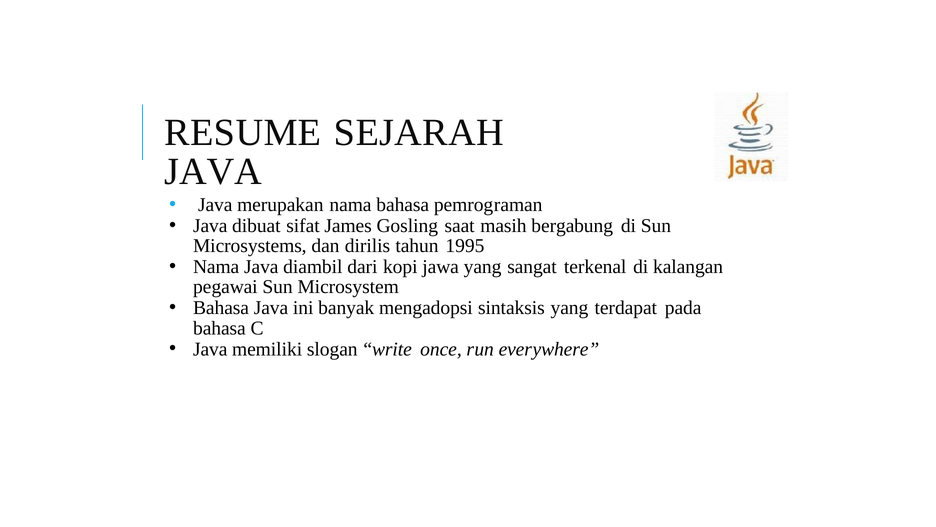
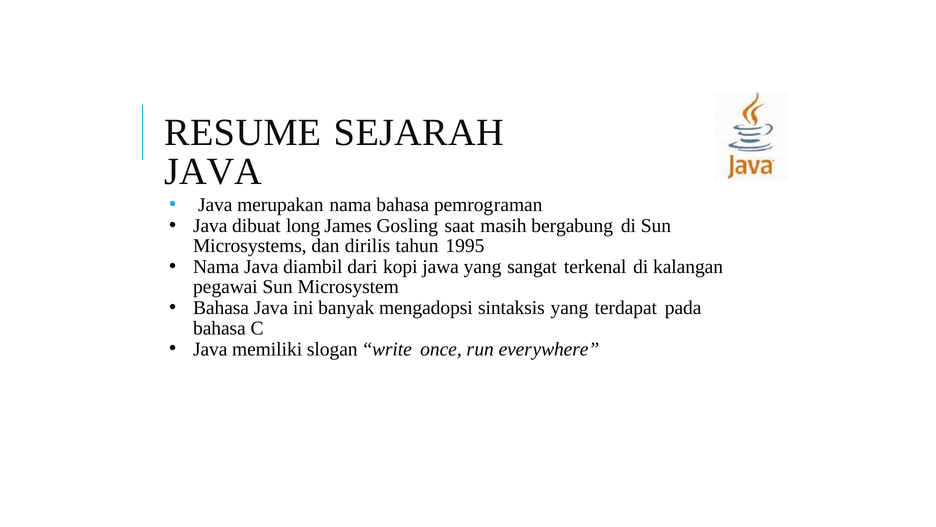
sifat: sifat -> long (303, 226)
